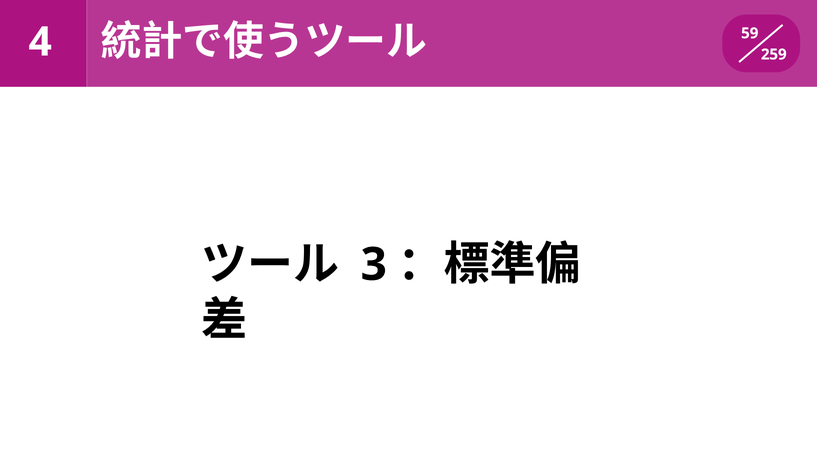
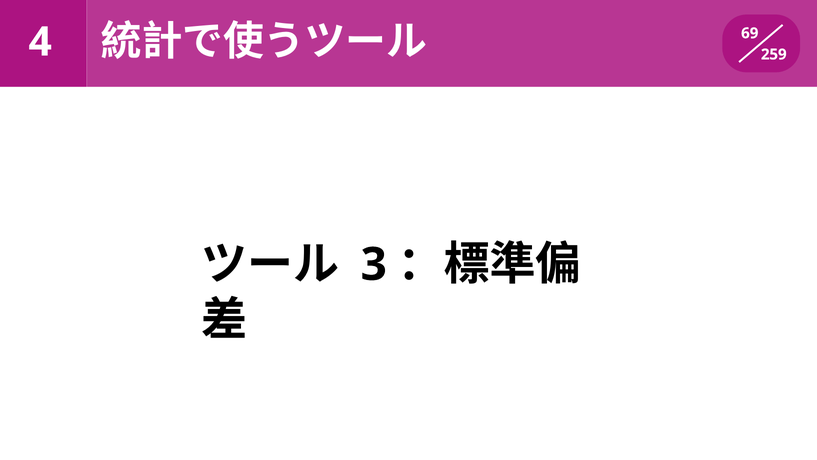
59: 59 -> 69 (750, 33)
